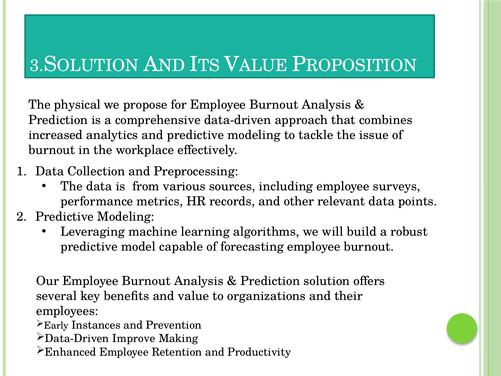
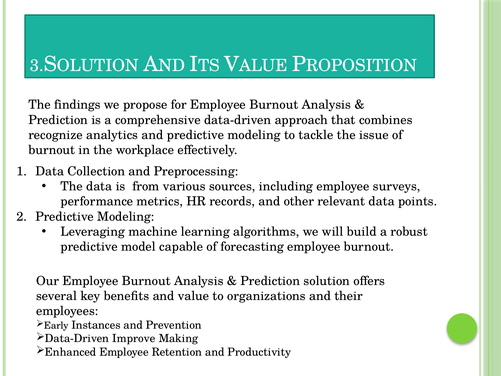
physical: physical -> findings (77, 105)
increased: increased -> recognize (56, 135)
